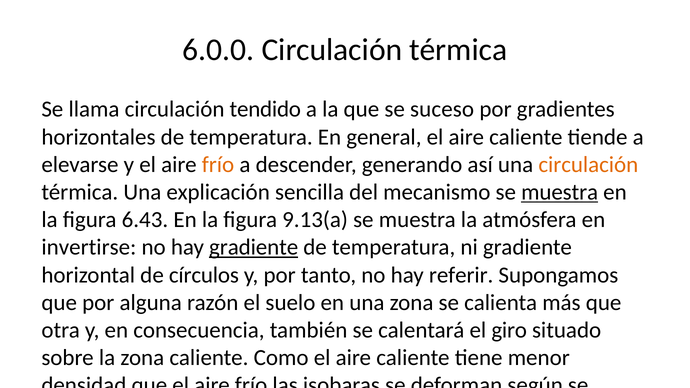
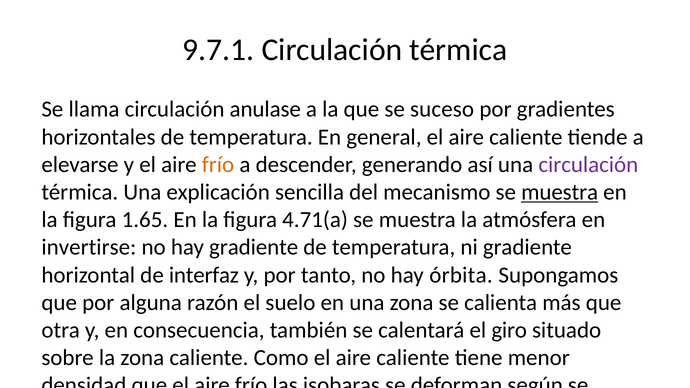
6.0.0: 6.0.0 -> 9.7.1 (218, 50)
tendido: tendido -> anulase (265, 109)
circulación colour: orange -> purple (588, 165)
6.43: 6.43 -> 1.65 (145, 220)
9.13(a: 9.13(a -> 4.71(a (315, 220)
gradiente underline: present -> none (254, 247)
círculos: círculos -> interfaz (204, 275)
referir: referir -> órbita (461, 275)
